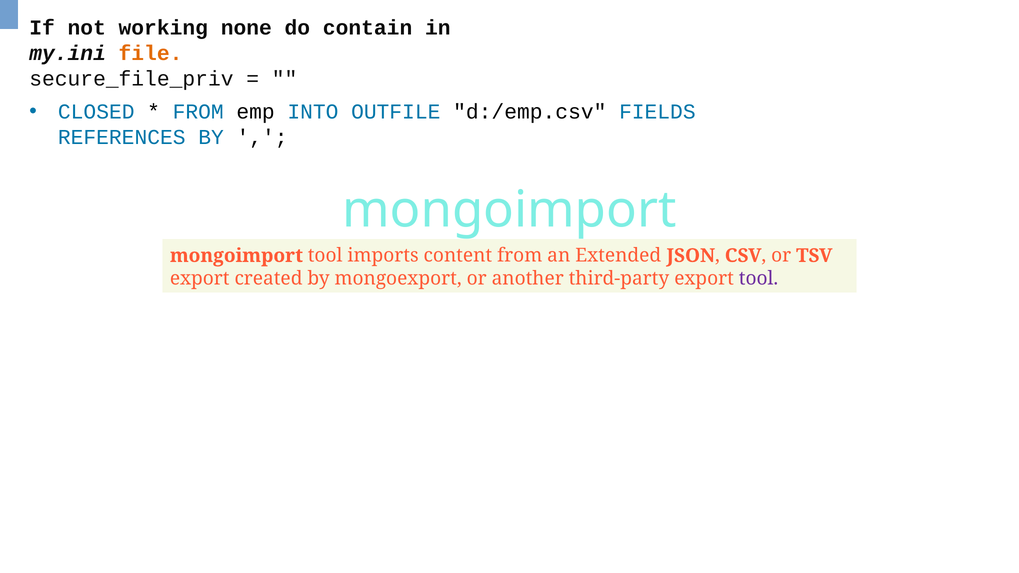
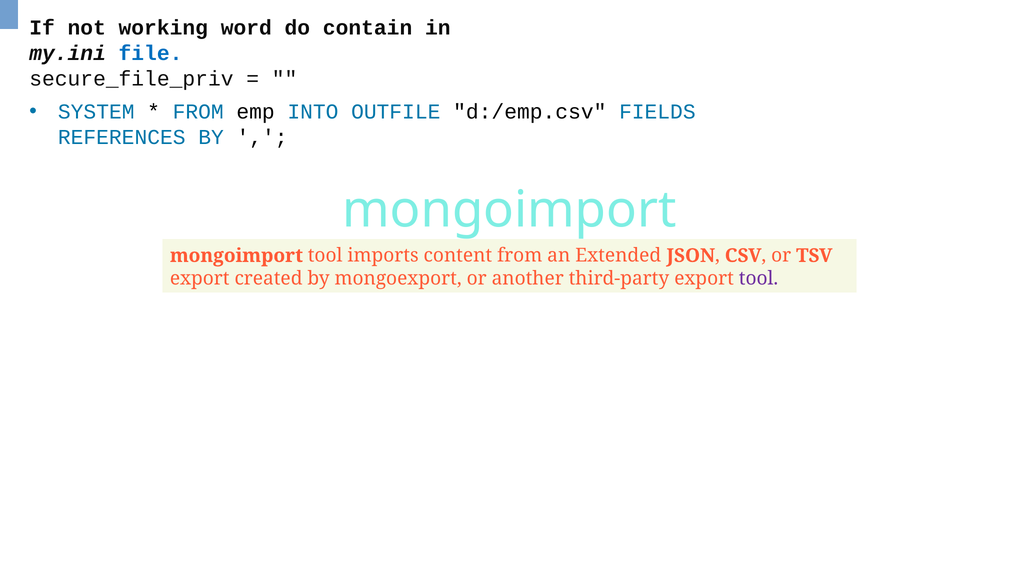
none: none -> word (246, 28)
file colour: orange -> blue (150, 53)
CLOSED: CLOSED -> SYSTEM (96, 112)
